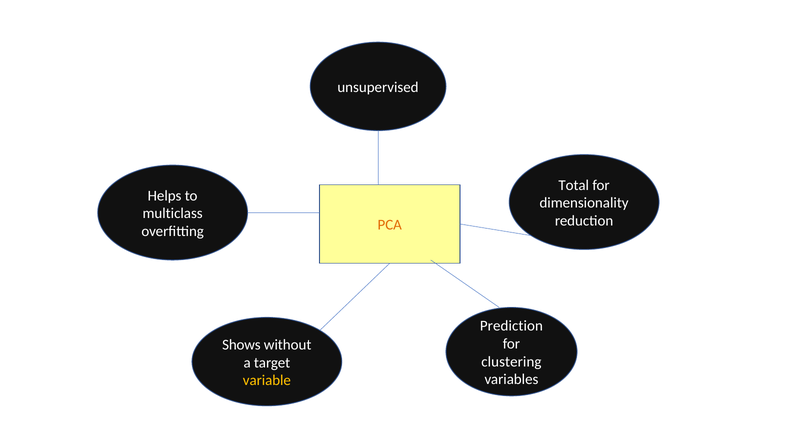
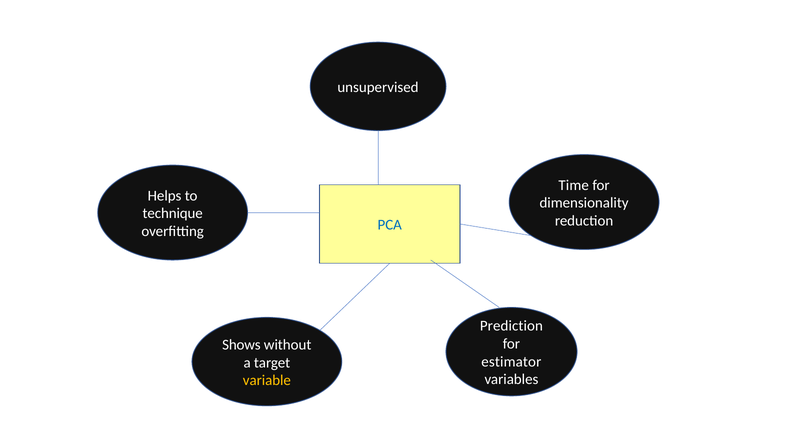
Total: Total -> Time (574, 185)
multiclass: multiclass -> technique (173, 213)
PCA colour: orange -> blue (390, 225)
clustering: clustering -> estimator (511, 361)
